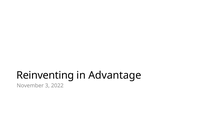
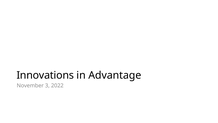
Reinventing: Reinventing -> Innovations (45, 75)
